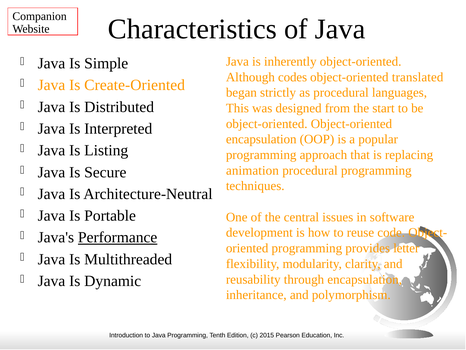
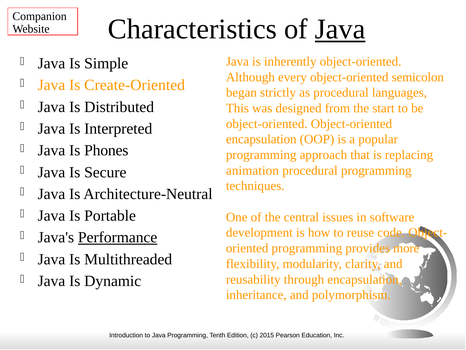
Java underline: none -> present (340, 29)
codes: codes -> every (292, 77)
translated: translated -> semicolon (418, 77)
Listing: Listing -> Phones (106, 150)
letter: letter -> more (406, 248)
